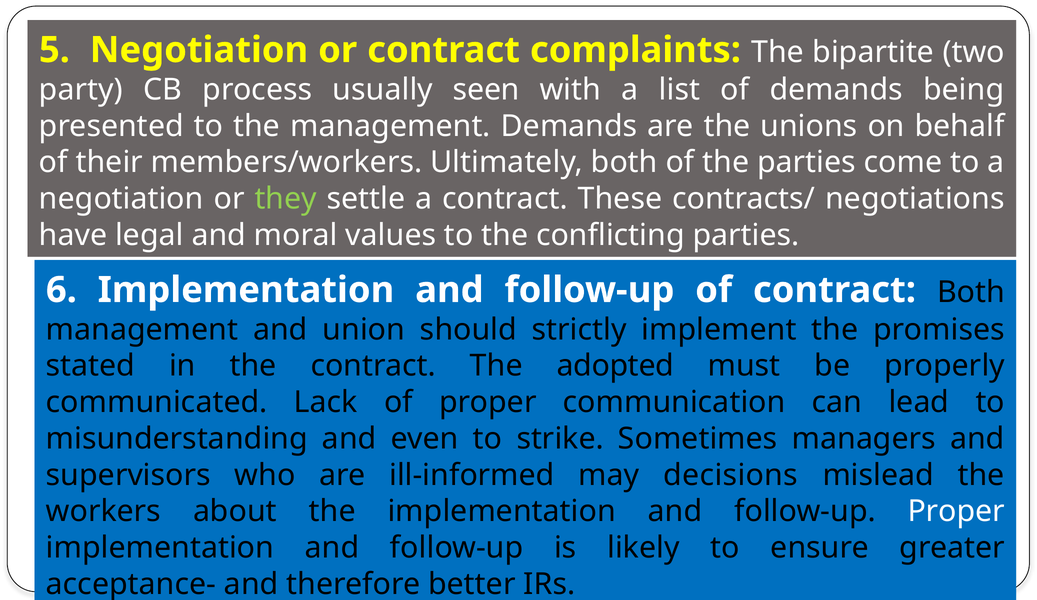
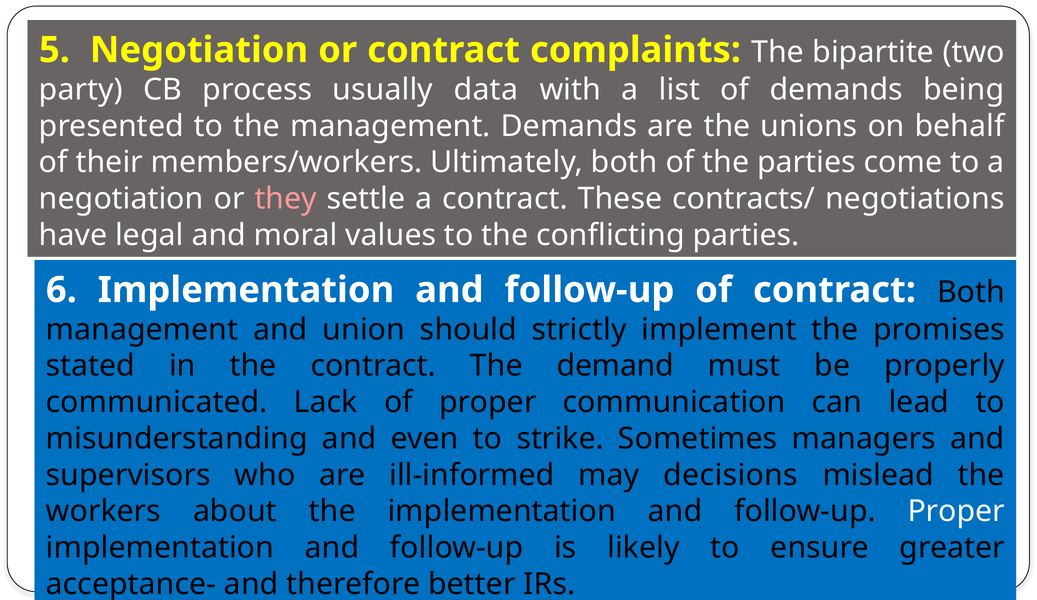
seen: seen -> data (486, 90)
they colour: light green -> pink (286, 199)
adopted: adopted -> demand (615, 366)
